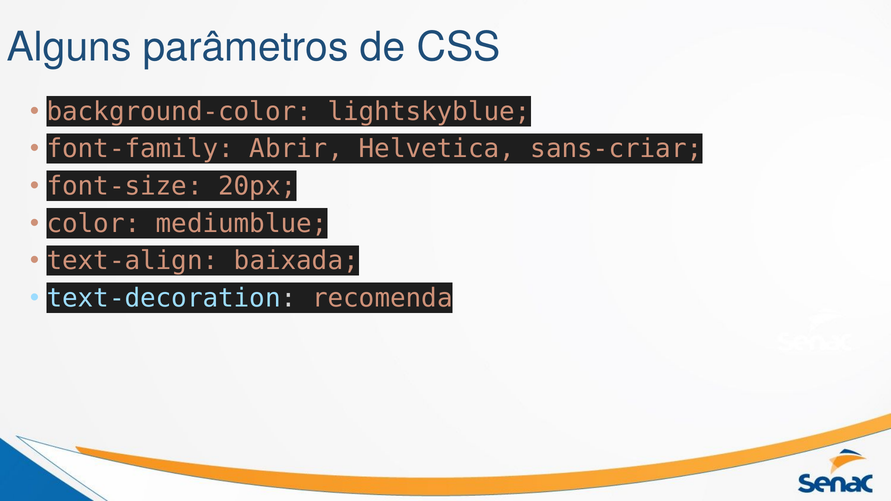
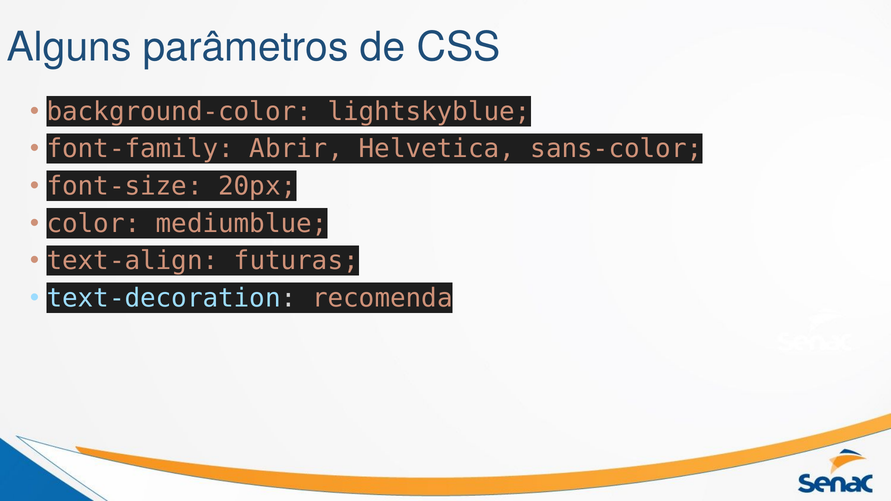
sans-criar: sans-criar -> sans-color (616, 149)
baixada: baixada -> futuras (296, 261)
